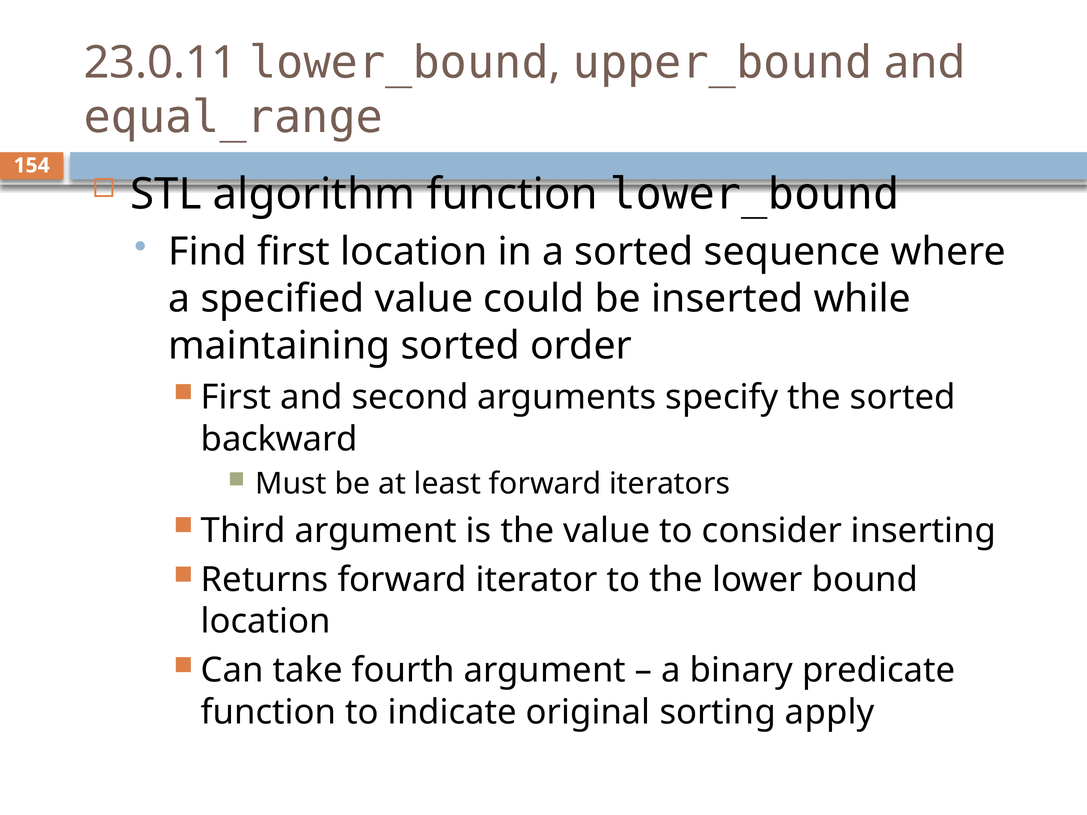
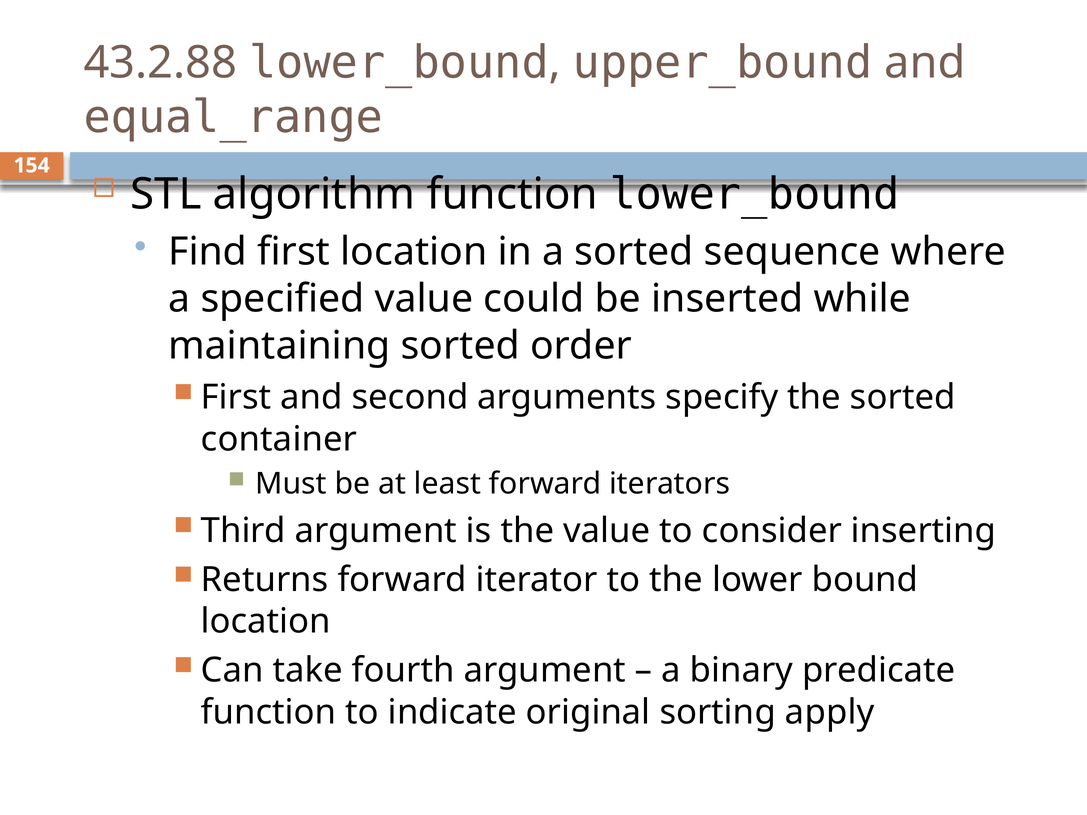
23.0.11: 23.0.11 -> 43.2.88 (160, 63)
backward: backward -> container (279, 439)
